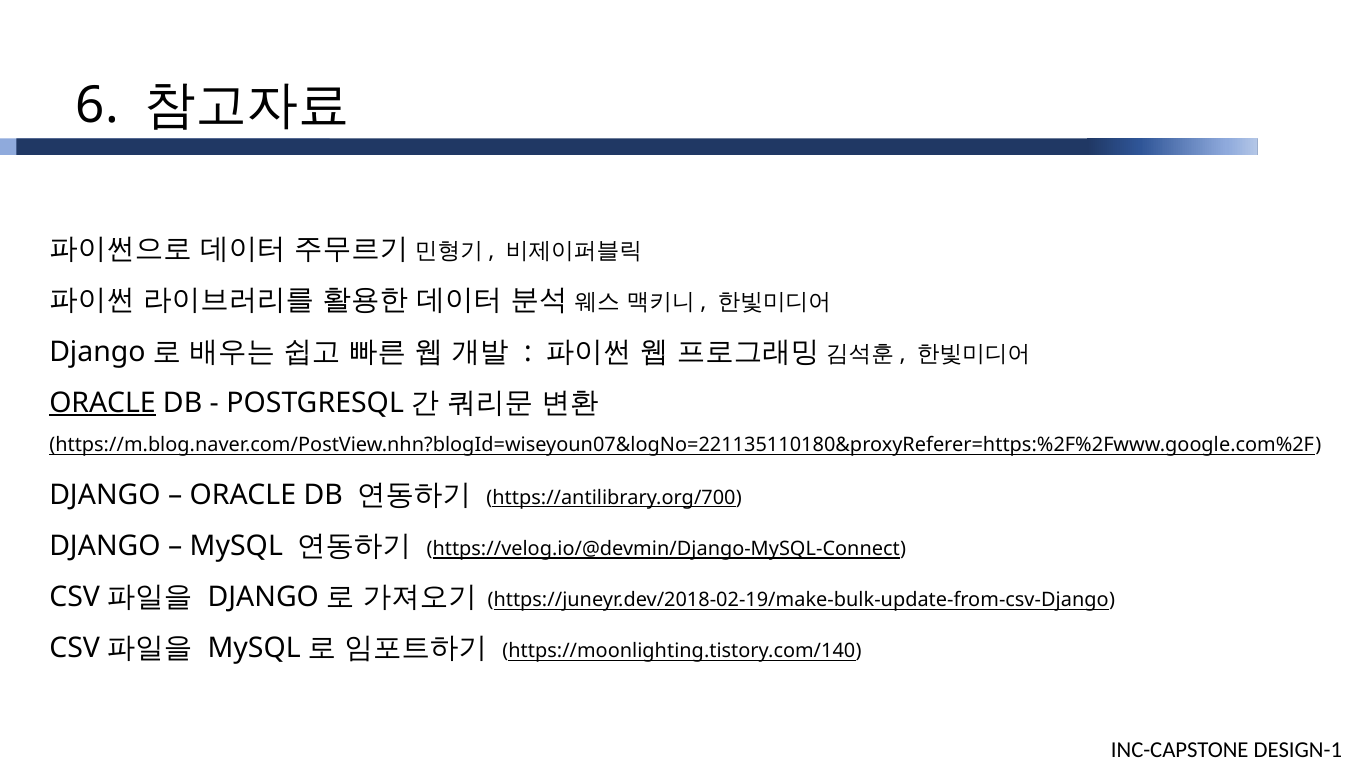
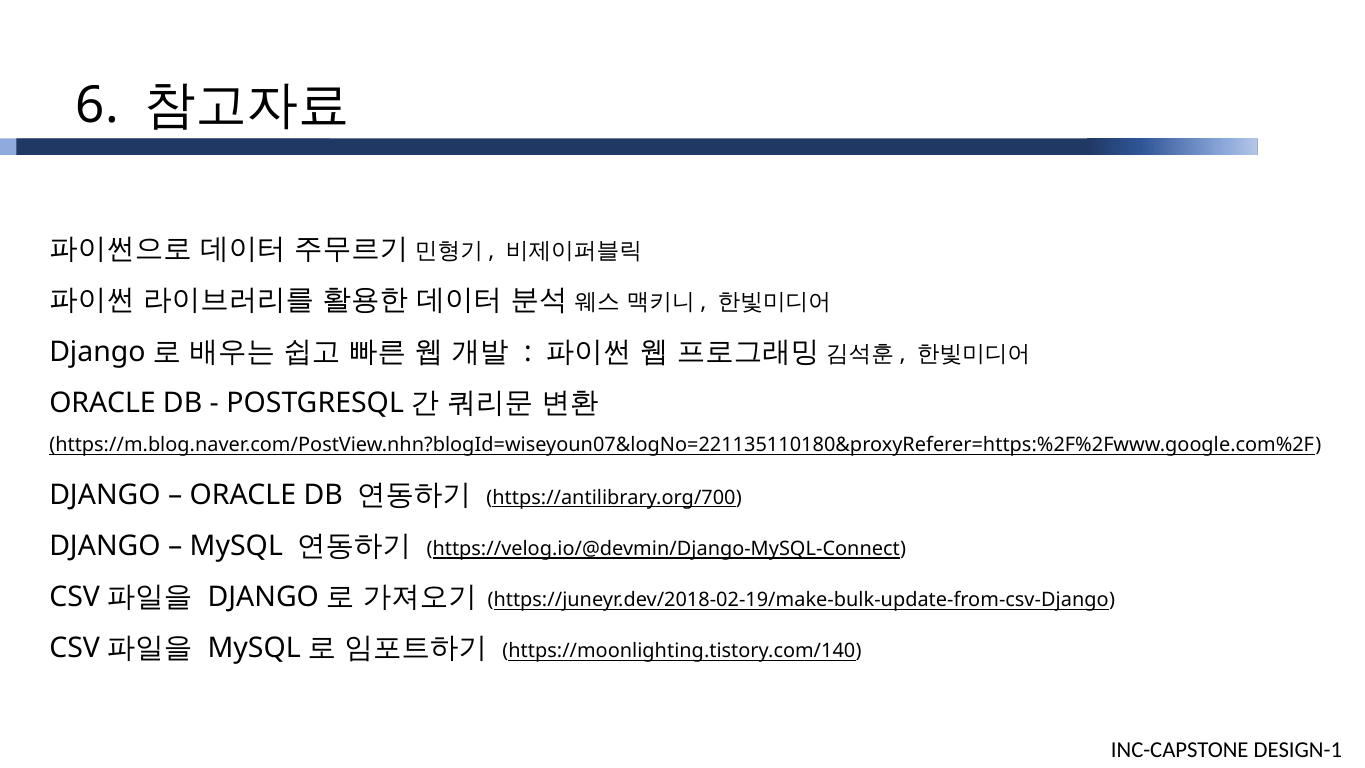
ORACLE underline: present -> none (103, 403)
